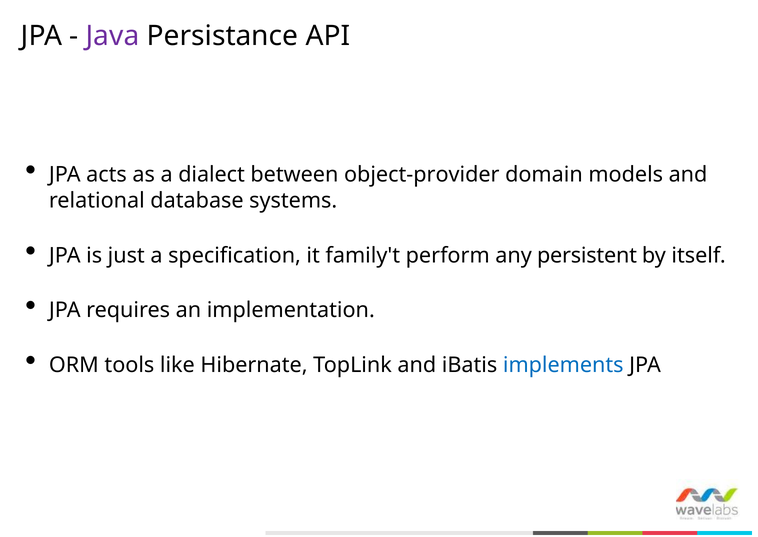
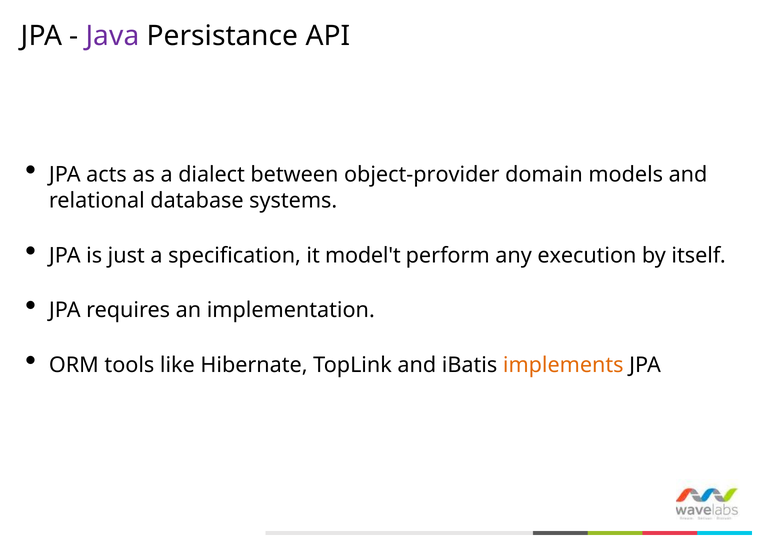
family't: family't -> model't (363, 255)
persistent: persistent -> execution (587, 255)
implements colour: blue -> orange (563, 365)
